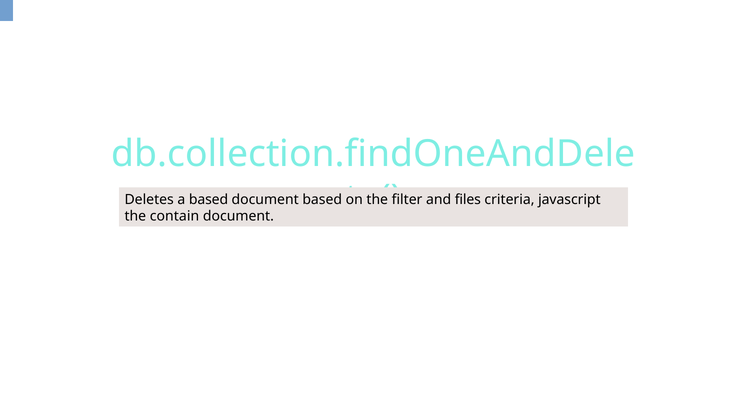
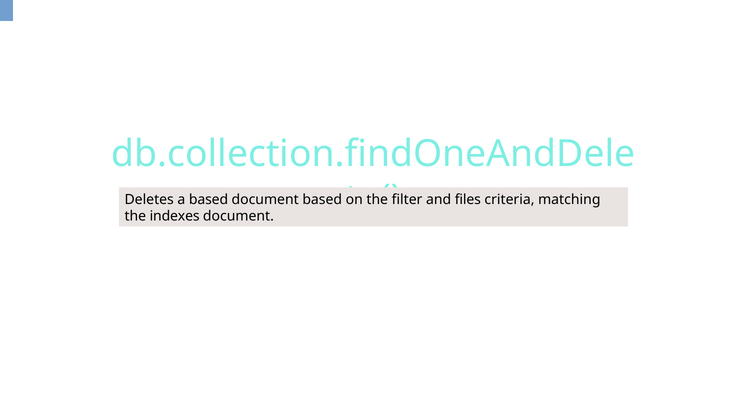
javascript: javascript -> matching (569, 200)
contain: contain -> indexes (175, 216)
